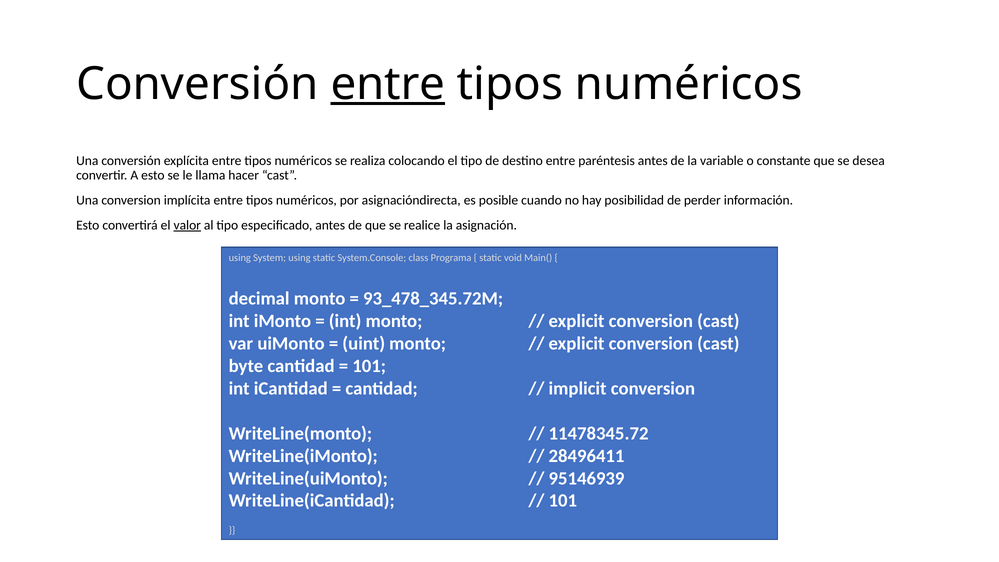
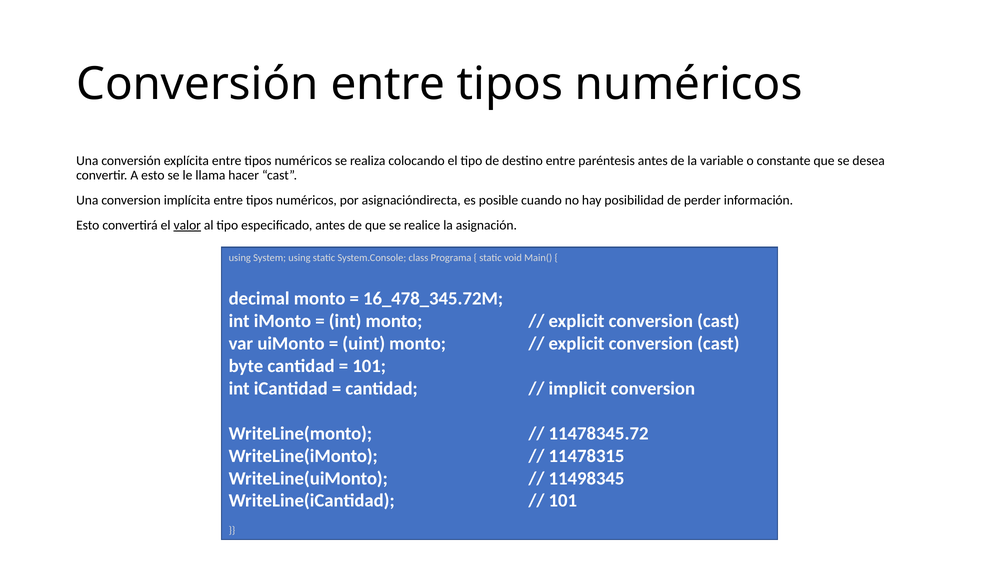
entre underline: present -> none (388, 84)
93_478_345.72M: 93_478_345.72M -> 16_478_345.72M (433, 298)
28496411: 28496411 -> 11478315 (587, 456)
95146939: 95146939 -> 11498345 (587, 478)
